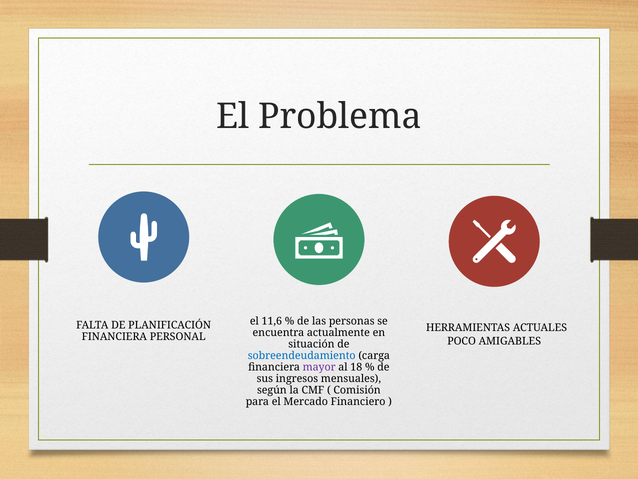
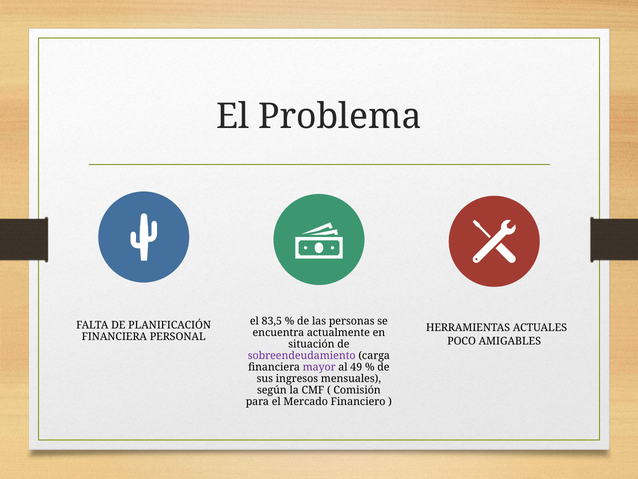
11,6: 11,6 -> 83,5 (272, 321)
sobreendeudamiento colour: blue -> purple (302, 355)
18: 18 -> 49 (356, 367)
